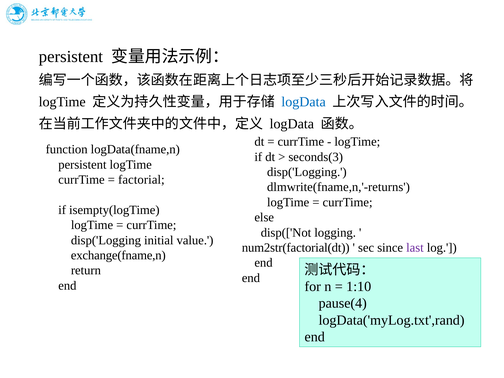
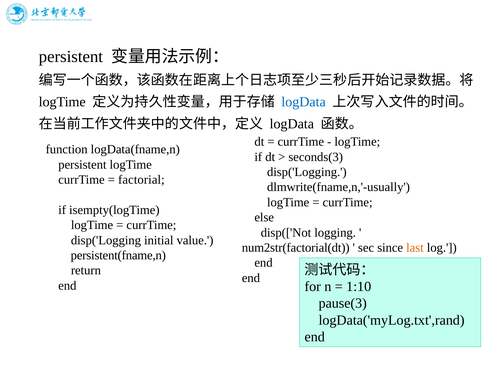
dlmwrite(fname,n,'-returns: dlmwrite(fname,n,'-returns -> dlmwrite(fname,n,'-usually (338, 187)
last colour: purple -> orange (415, 248)
exchange(fname,n: exchange(fname,n -> persistent(fname,n (118, 255)
pause(4: pause(4 -> pause(3 (343, 303)
